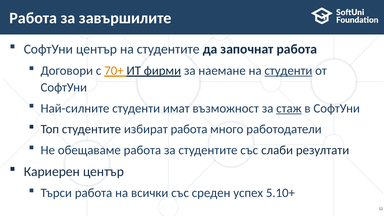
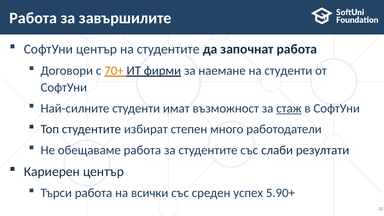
студенти underline: present -> none (288, 71)
избират работа: работа -> степен (189, 129)
5.10+: 5.10+ -> 5.90+ (280, 193)
